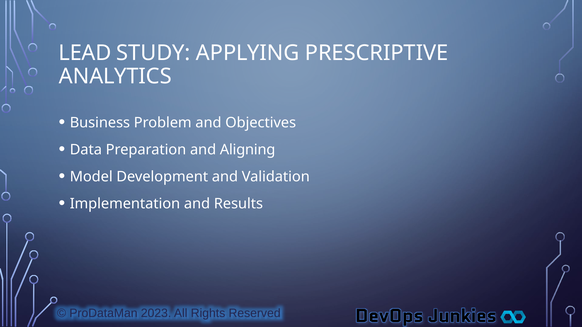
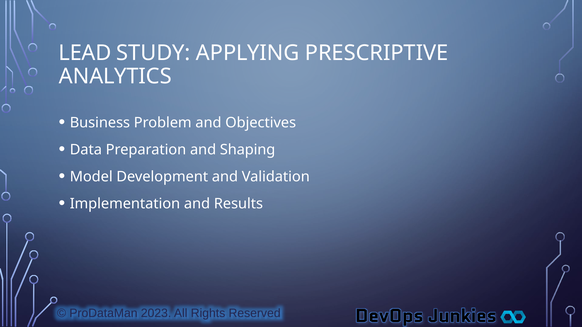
Aligning: Aligning -> Shaping (248, 150)
